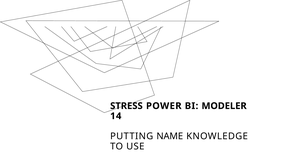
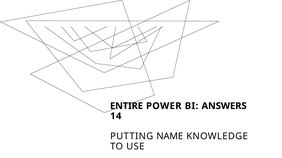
STRESS: STRESS -> ENTIRE (126, 106)
MODELER: MODELER -> ANSWERS (224, 106)
